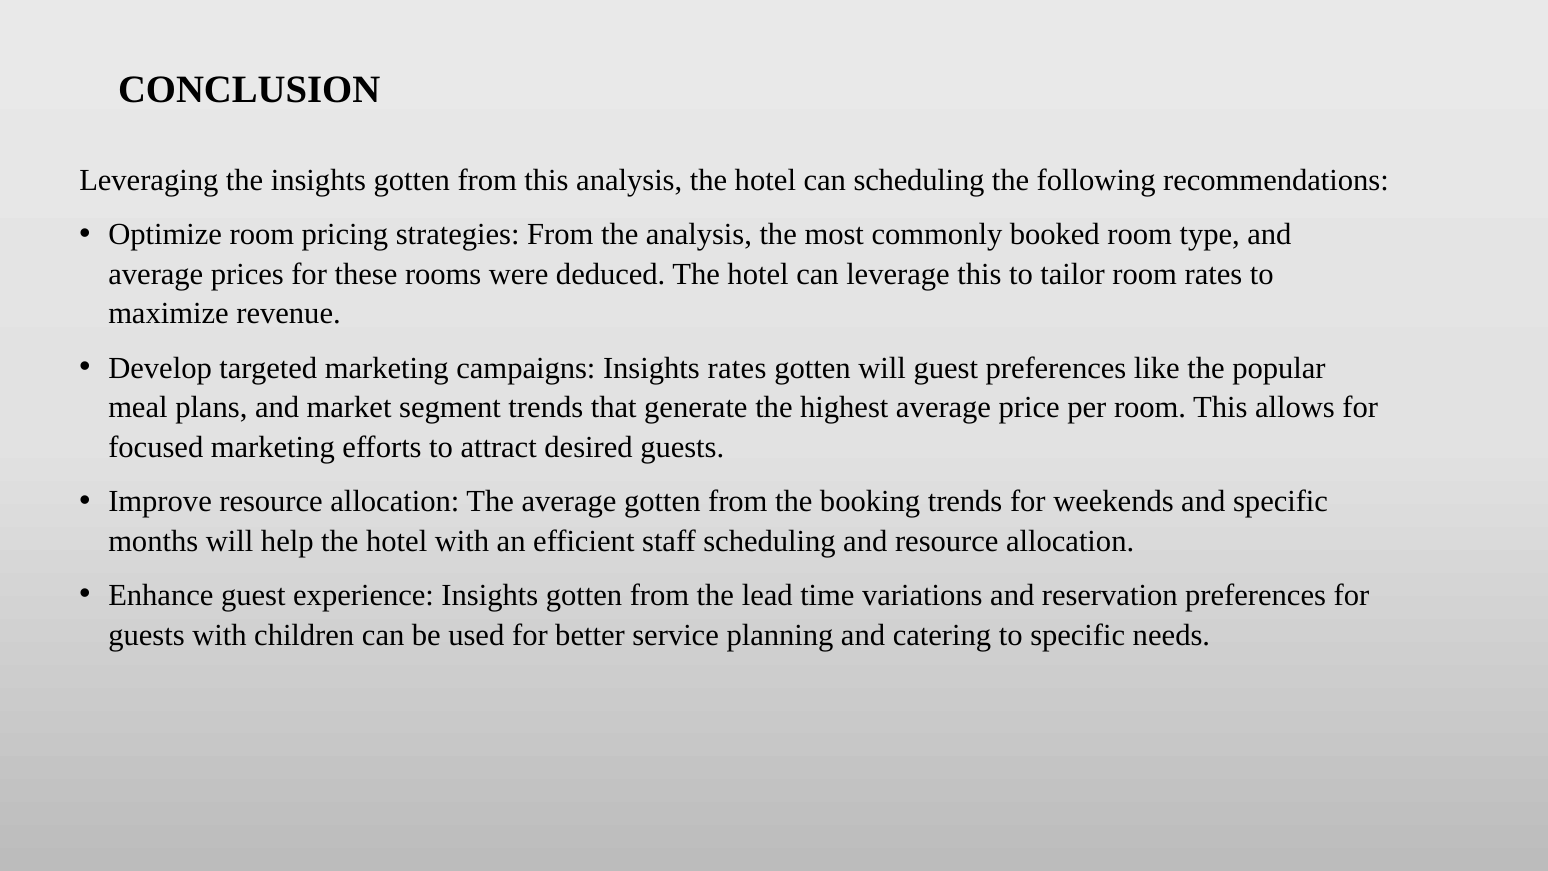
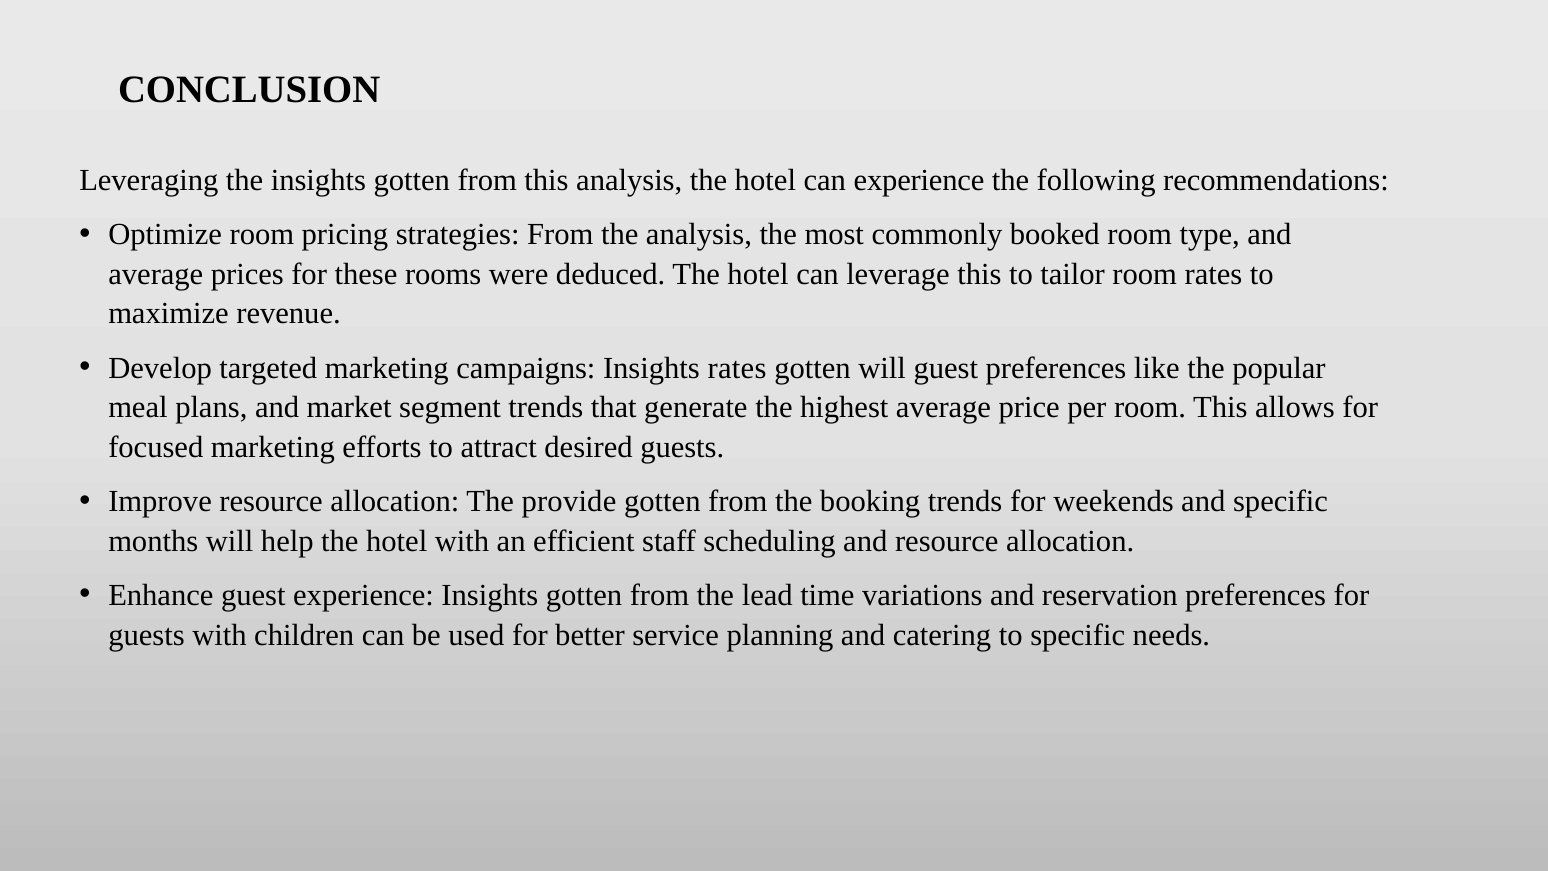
can scheduling: scheduling -> experience (919, 180)
The average: average -> provide (569, 501)
